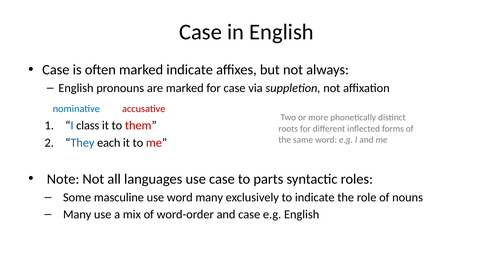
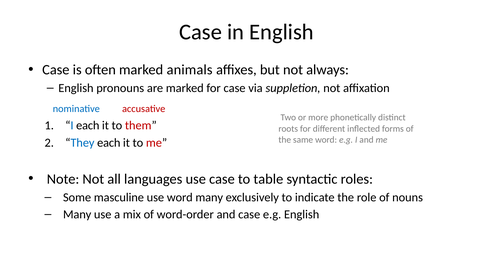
marked indicate: indicate -> animals (190, 70)
I class: class -> each (88, 126)
parts: parts -> table (268, 179)
